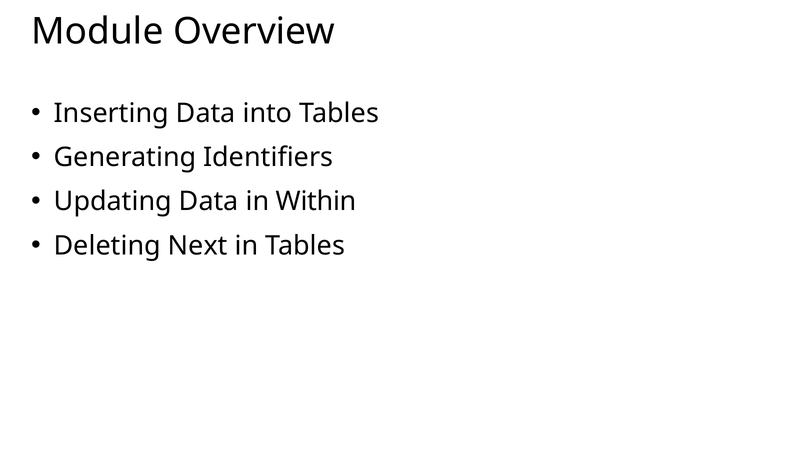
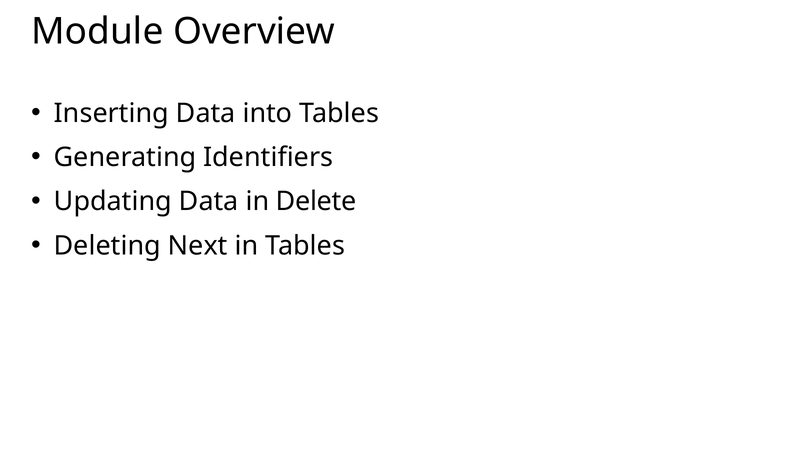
Within: Within -> Delete (316, 202)
